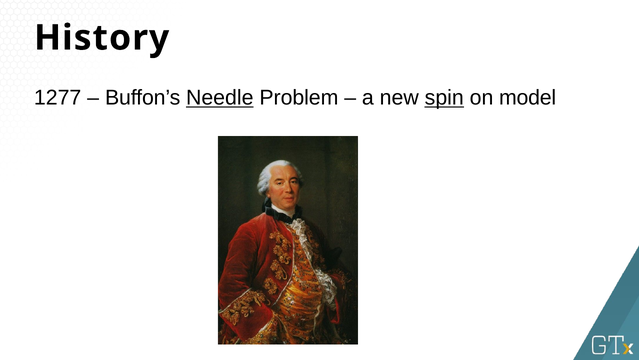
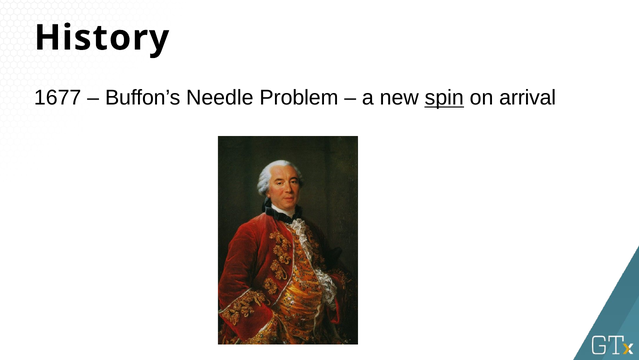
1277: 1277 -> 1677 (58, 98)
Needle underline: present -> none (220, 98)
model: model -> arrival (528, 98)
